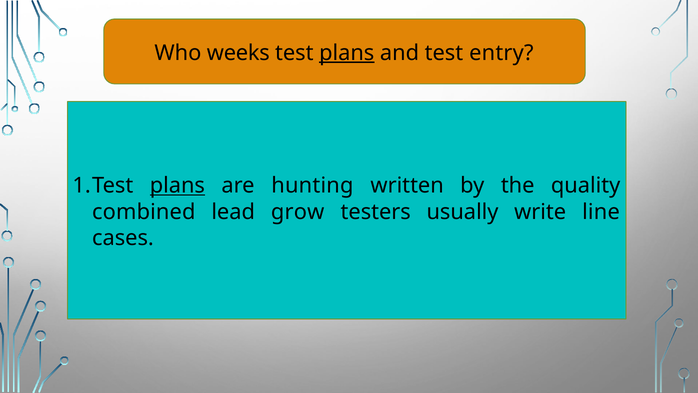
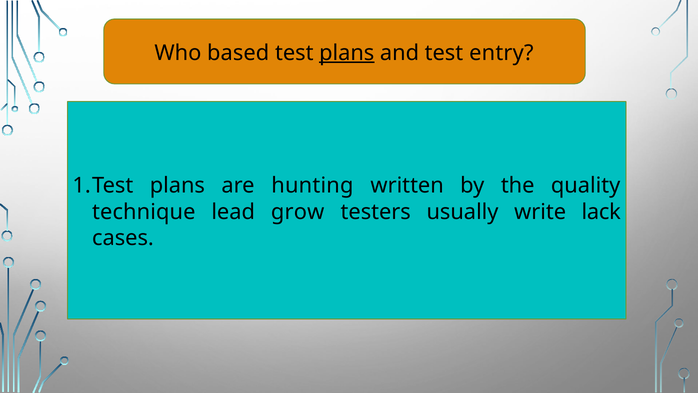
weeks: weeks -> based (238, 53)
plans underline: present -> none (177, 186)
combined: combined -> technique (144, 212)
line: line -> lack (601, 212)
